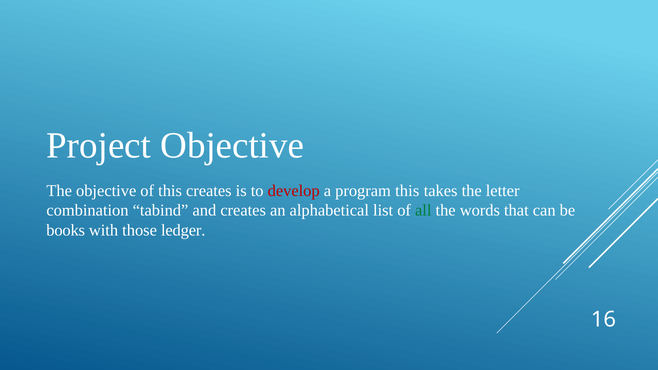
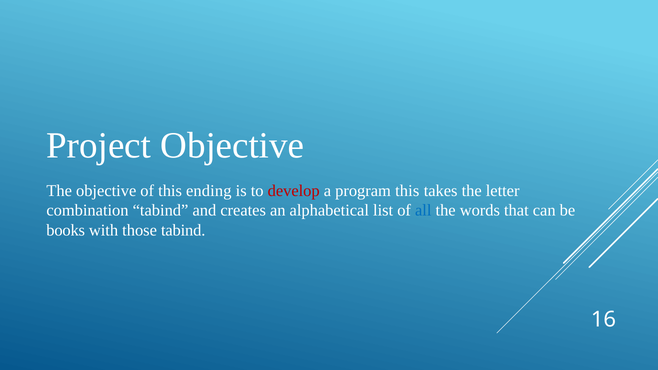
this creates: creates -> ending (209, 191)
all colour: green -> blue (423, 211)
those ledger: ledger -> tabind (183, 230)
